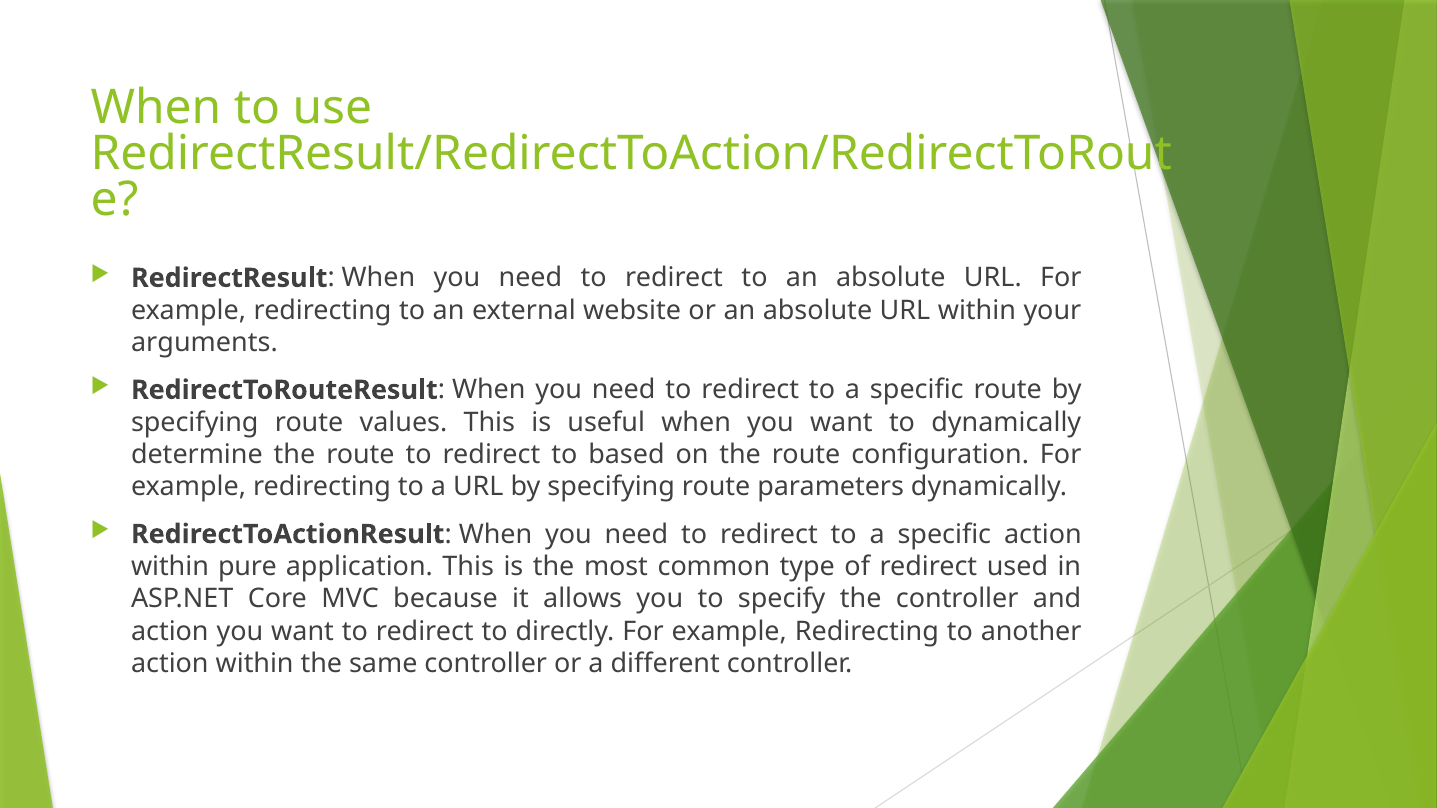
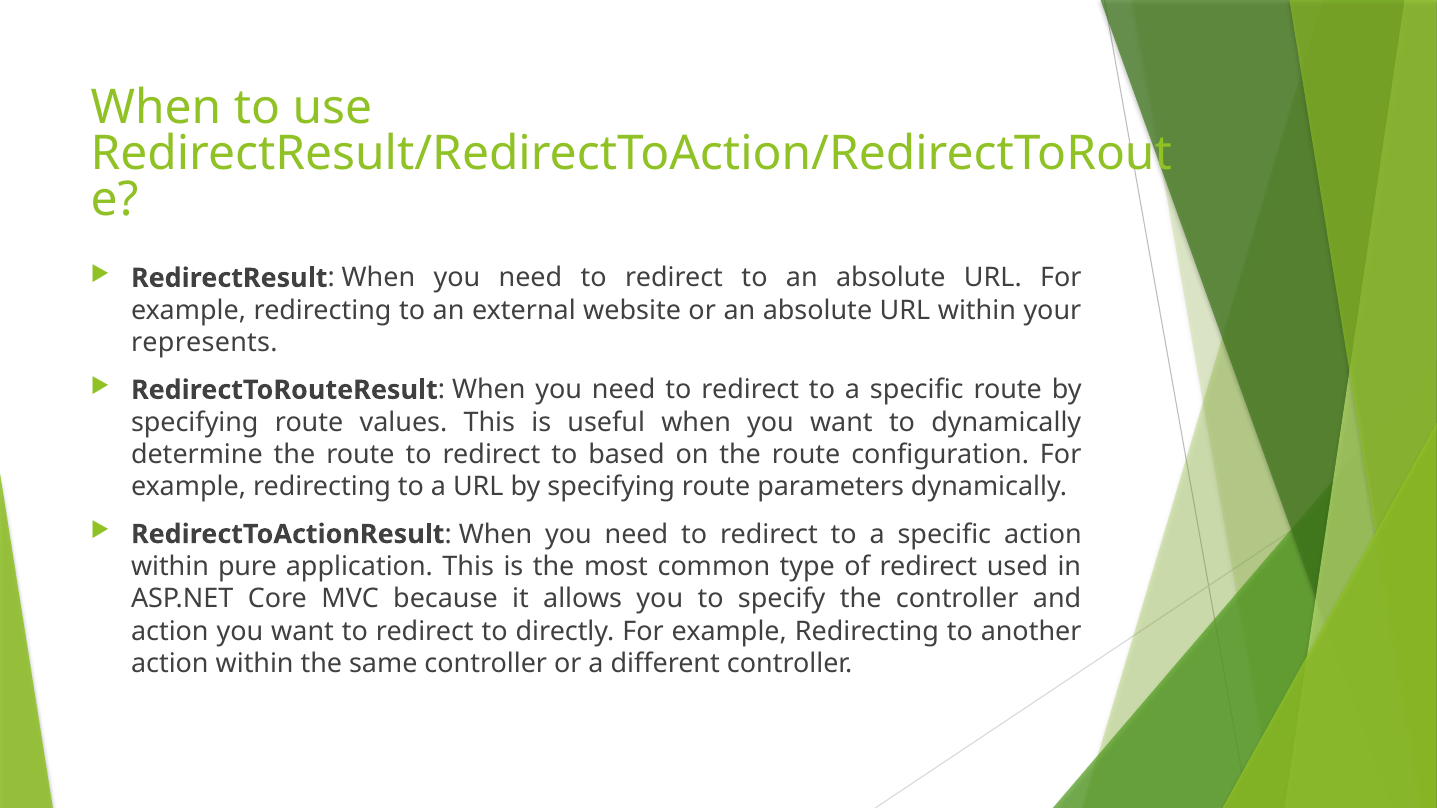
arguments: arguments -> represents (204, 343)
